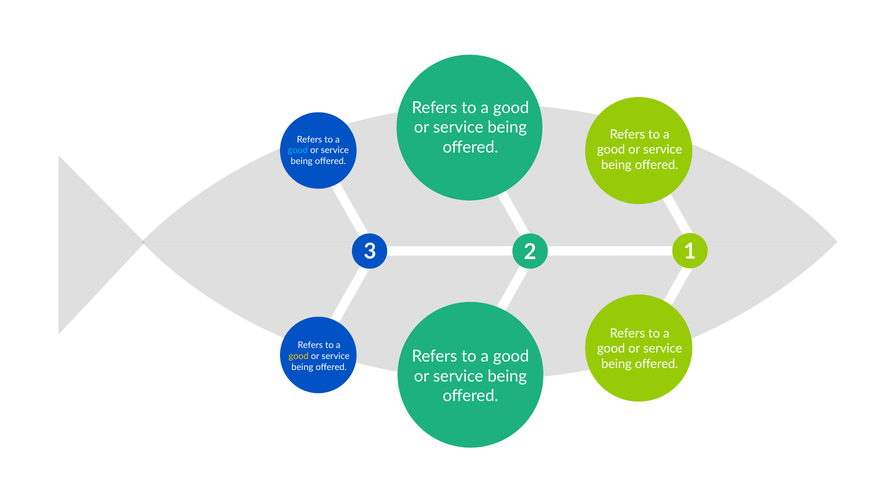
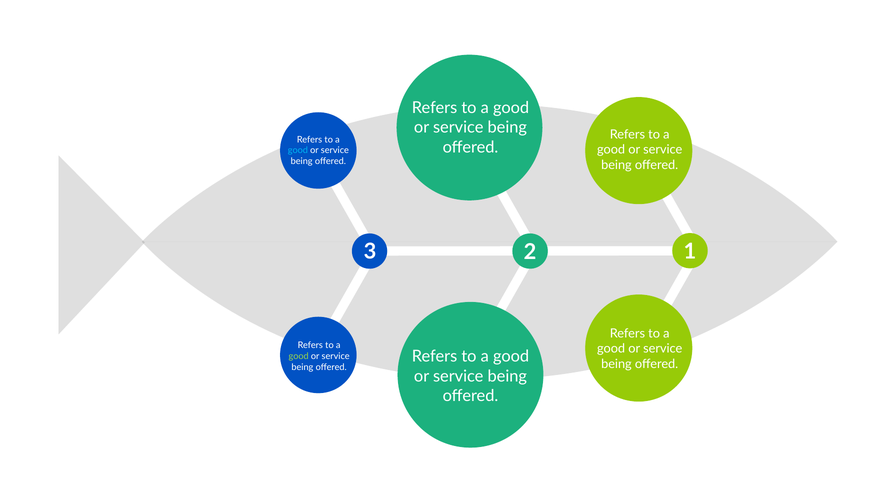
good colour: yellow -> light green (299, 356)
